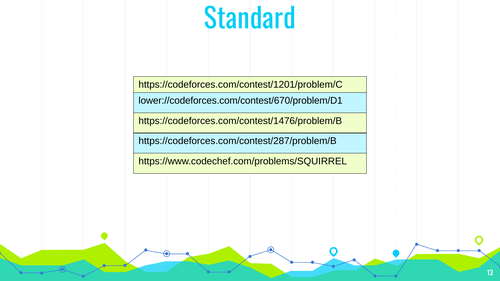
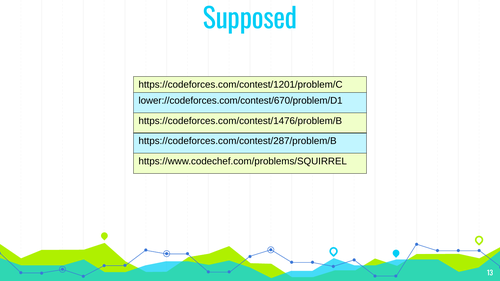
Standard: Standard -> Supposed (250, 19)
